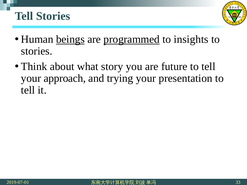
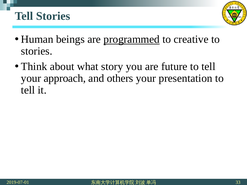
beings underline: present -> none (70, 39)
insights: insights -> creative (191, 39)
trying: trying -> others (120, 78)
